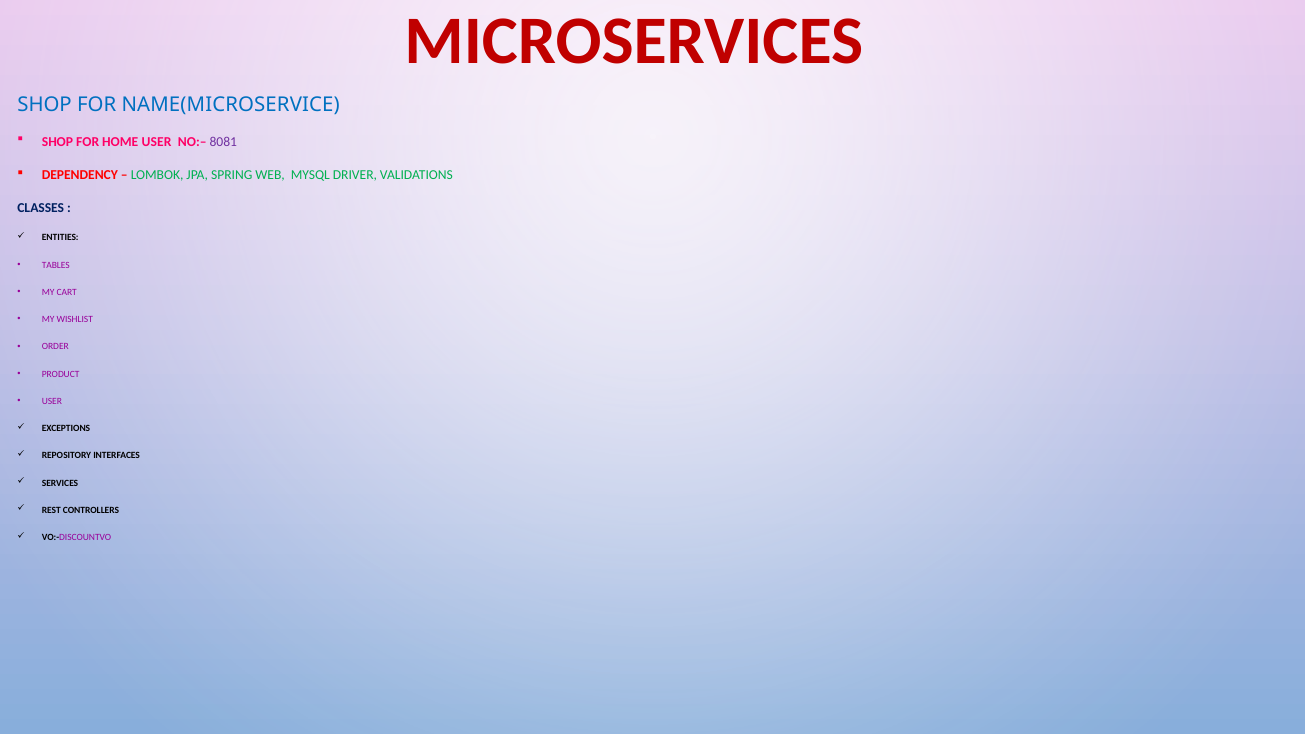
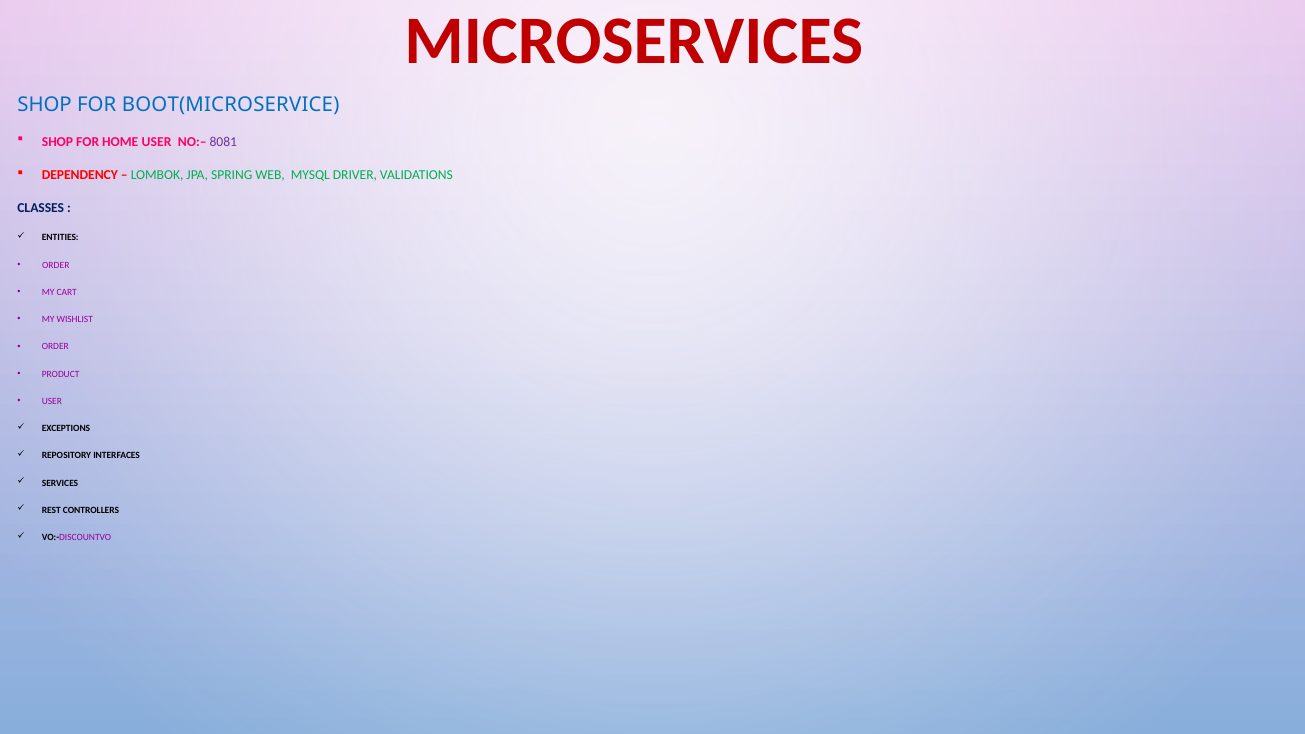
NAME(MICROSERVICE: NAME(MICROSERVICE -> BOOT(MICROSERVICE (231, 105)
TABLES: TABLES -> ORDER (56, 265)
